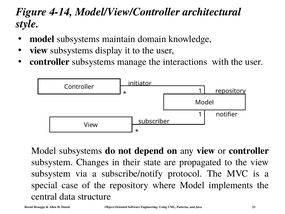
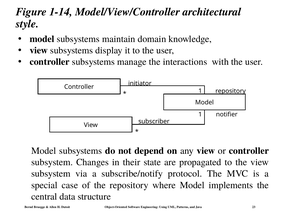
4-14: 4-14 -> 1-14 (61, 12)
